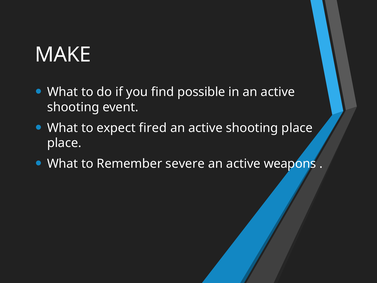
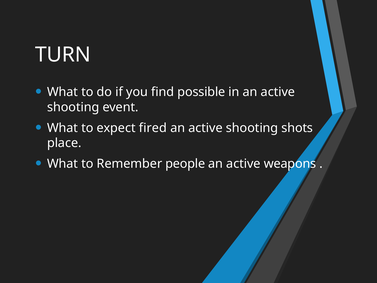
MAKE: MAKE -> TURN (63, 55)
shooting place: place -> shots (297, 128)
severe: severe -> people (185, 164)
